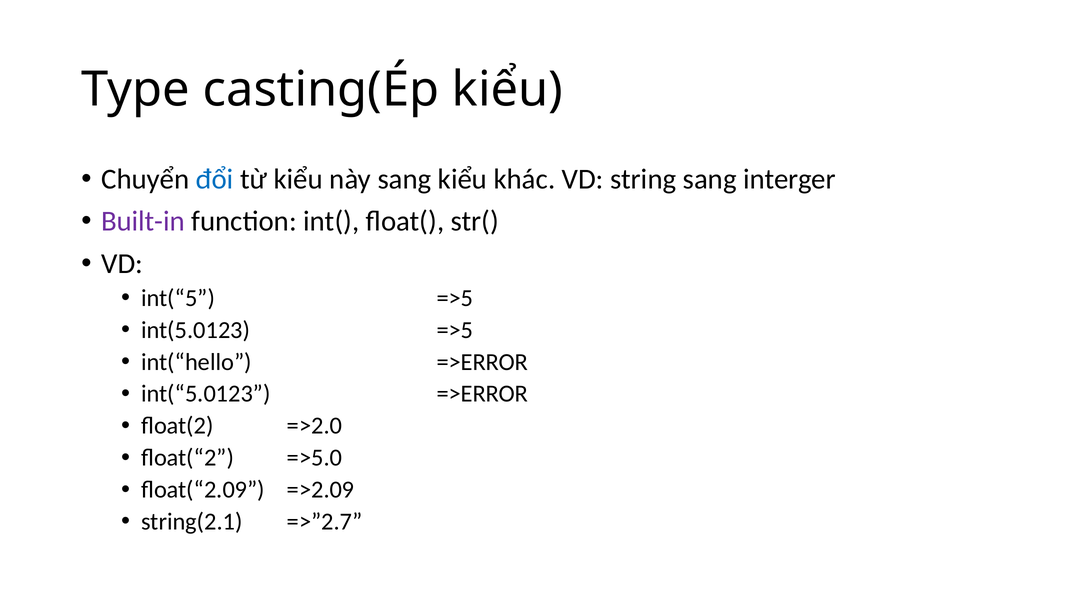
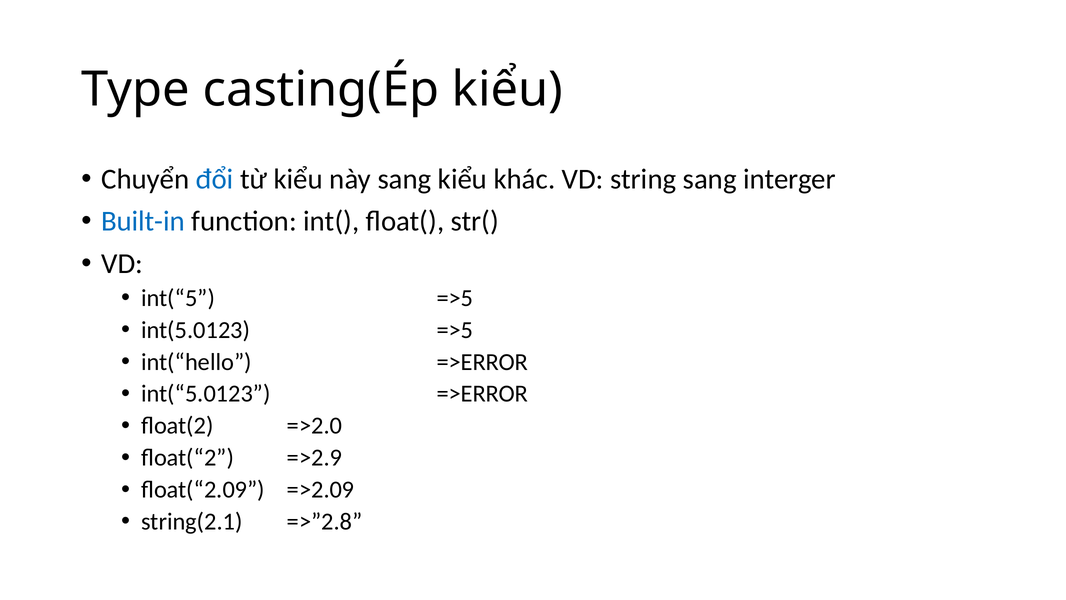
Built-in colour: purple -> blue (143, 221)
=>5.0: =>5.0 -> =>2.9 (314, 457)
=>”2.7: =>”2.7 -> =>”2.8 (325, 521)
